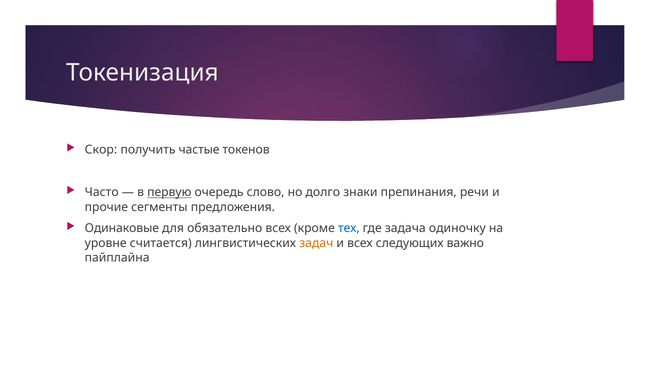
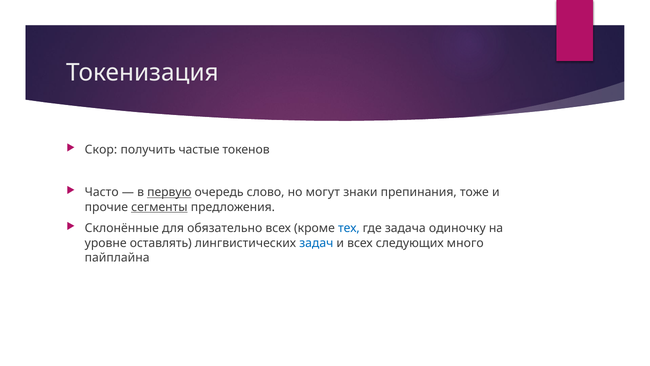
долго: долго -> могут (323, 192)
речи: речи -> тоже (474, 192)
сегменты underline: none -> present (159, 207)
Одинаковые: Одинаковые -> Склонённые (122, 228)
считается: считается -> оставлять (161, 243)
задач colour: orange -> blue (316, 243)
важно: важно -> много (465, 243)
